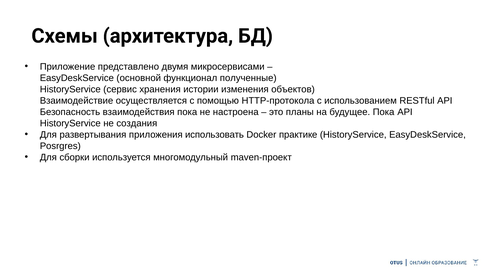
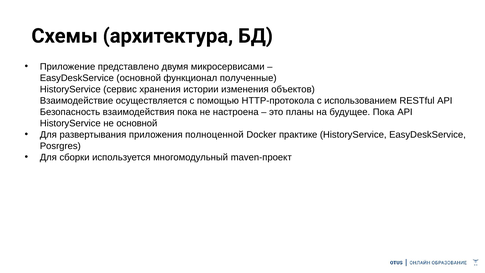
не создания: создания -> основной (137, 123)
использовать: использовать -> полноценной (214, 135)
